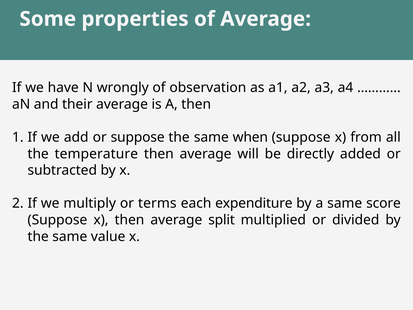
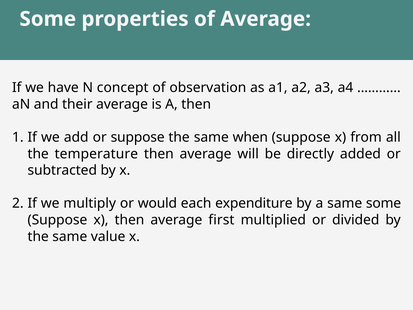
wrongly: wrongly -> concept (123, 88)
terms: terms -> would (157, 203)
same score: score -> some (384, 203)
split: split -> first (221, 220)
